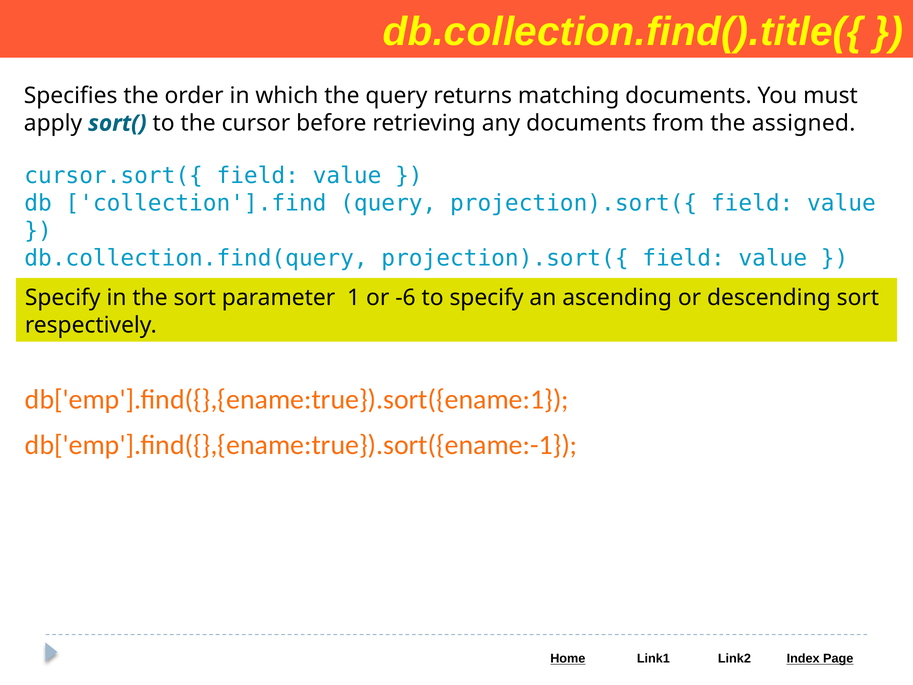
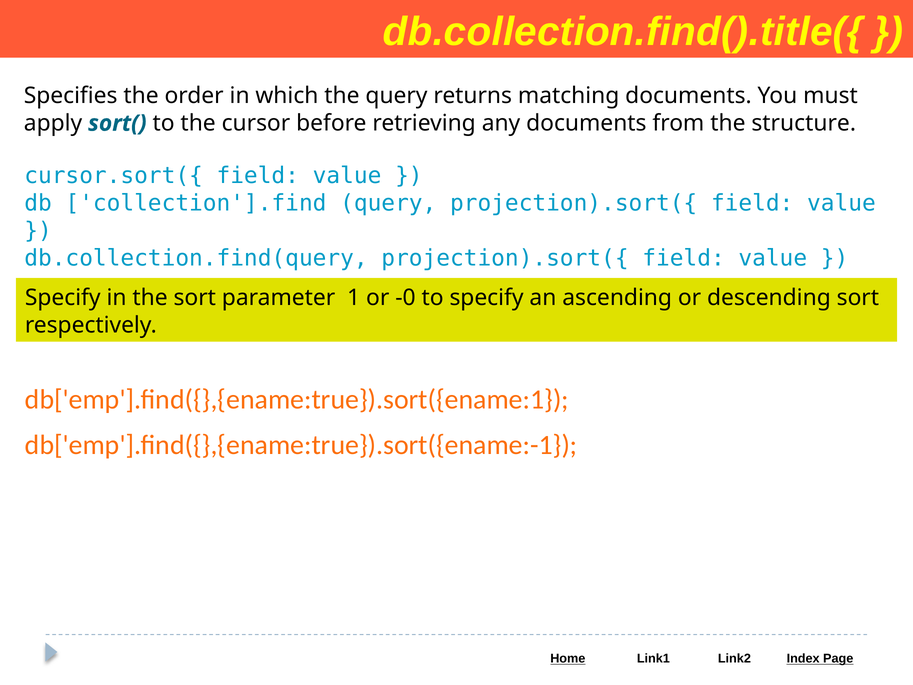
assigned: assigned -> structure (804, 123)
-6: -6 -> -0 (405, 298)
